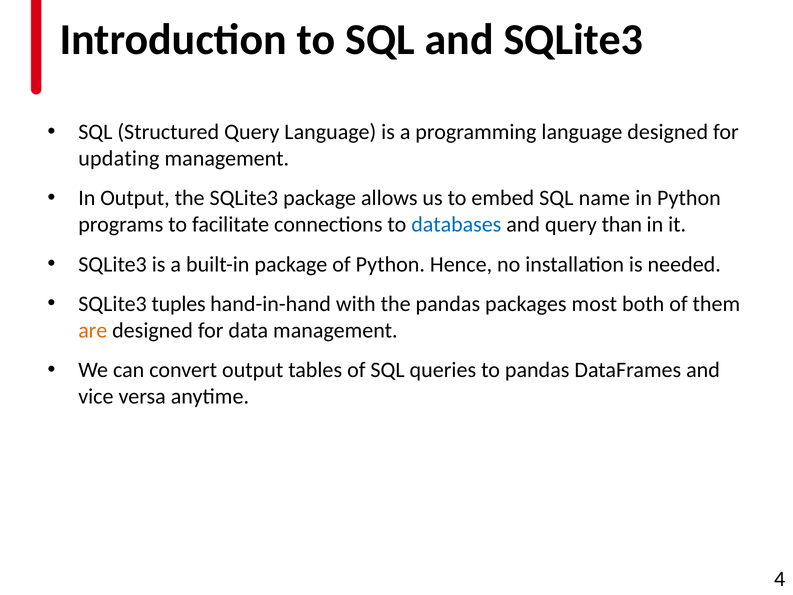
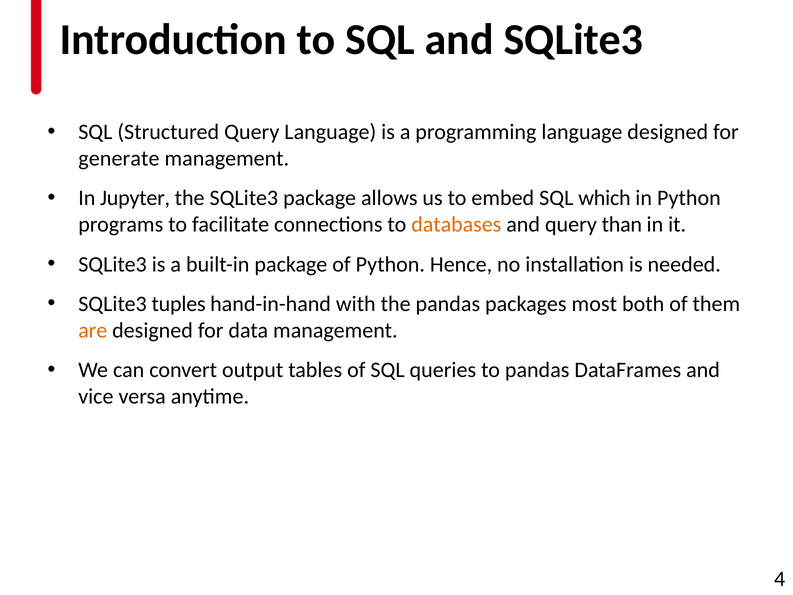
updating: updating -> generate (119, 158)
In Output: Output -> Jupyter (135, 198)
name: name -> which (605, 198)
databases colour: blue -> orange (456, 224)
